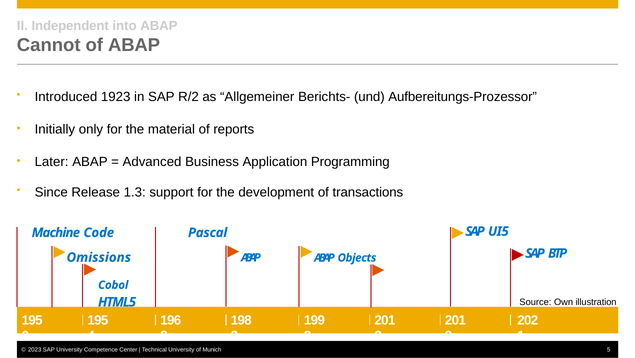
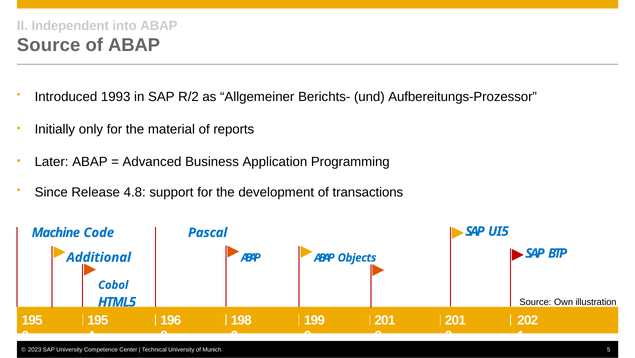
Cannot: Cannot -> Source (49, 45)
1923: 1923 -> 1993 (116, 97)
1.3: 1.3 -> 4.8 (135, 192)
Omissions: Omissions -> Additional (99, 257)
